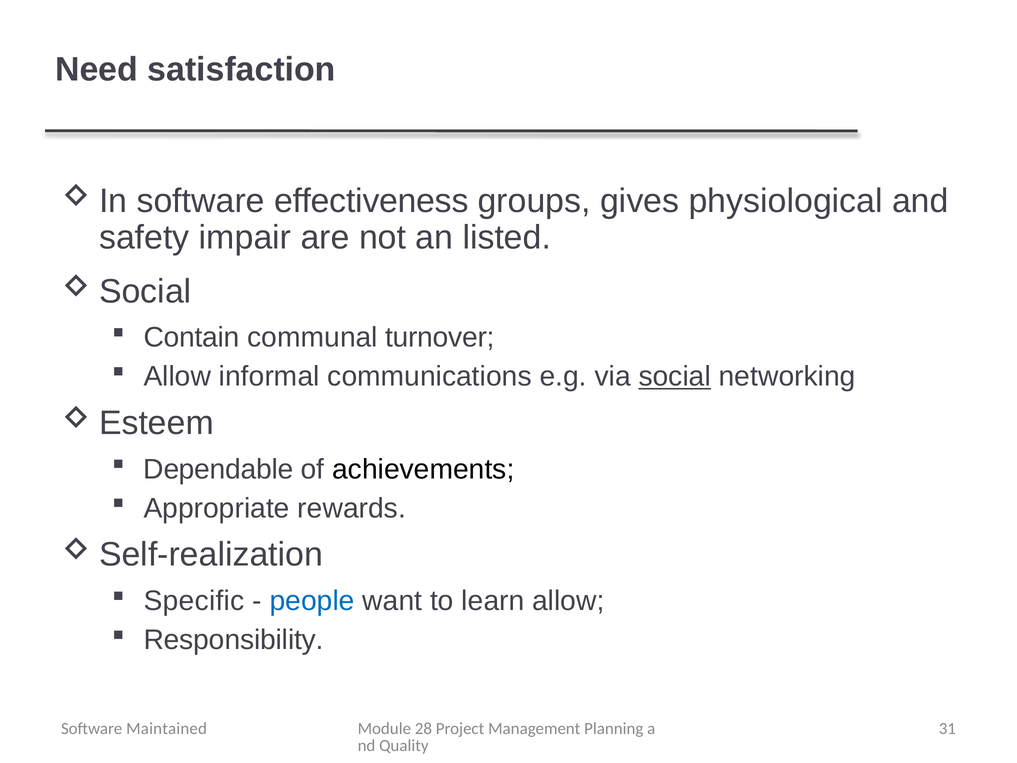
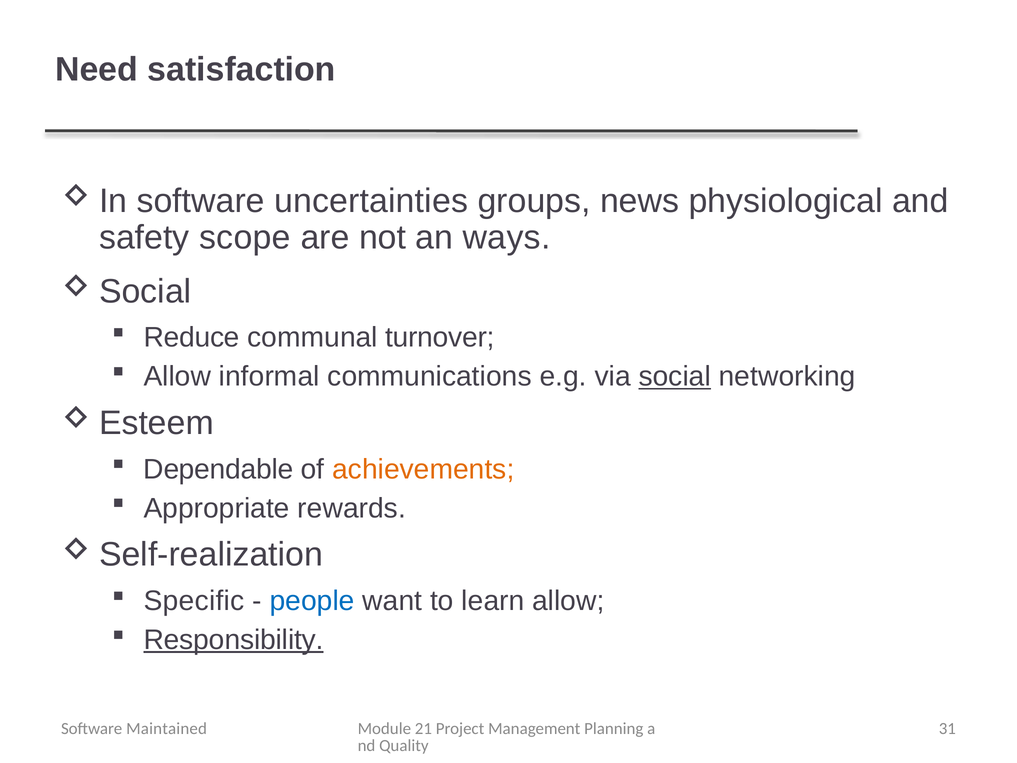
effectiveness: effectiveness -> uncertainties (371, 201)
gives: gives -> news (640, 201)
impair: impair -> scope (245, 238)
listed: listed -> ways (507, 238)
Contain: Contain -> Reduce (192, 338)
achievements colour: black -> orange (423, 469)
Responsibility underline: none -> present (234, 640)
28: 28 -> 21 (423, 728)
